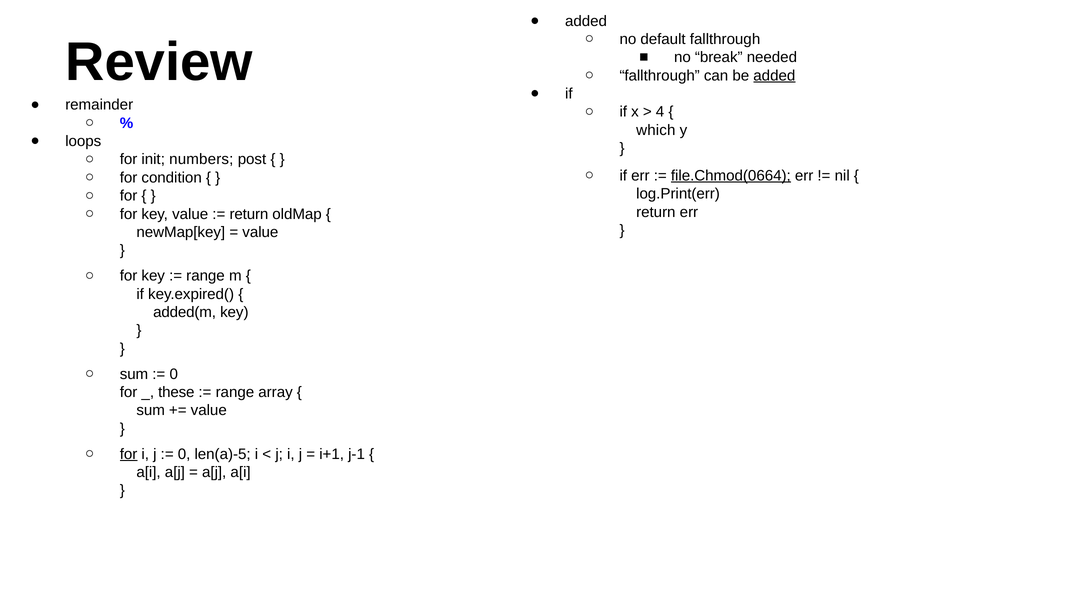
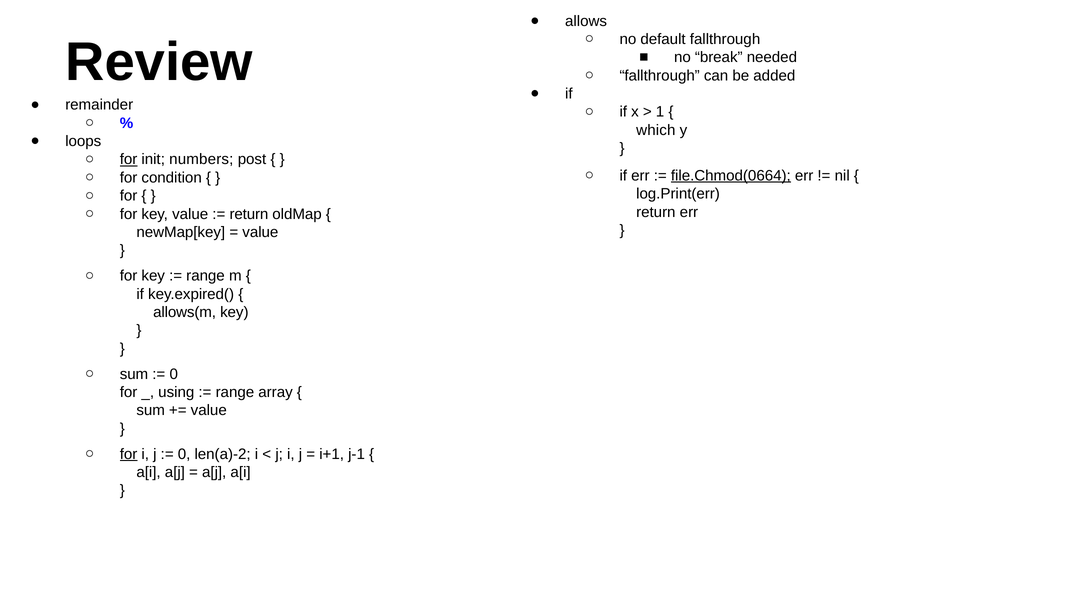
added: added -> allows (586, 21)
added underline: present -> none (774, 76)
4: 4 -> 1 (660, 112)
for underline: none -> present (129, 159)
added(m: added(m -> allows(m (185, 312)
these: these -> using (176, 392)
len(a)-5: len(a)-5 -> len(a)-2 (223, 454)
